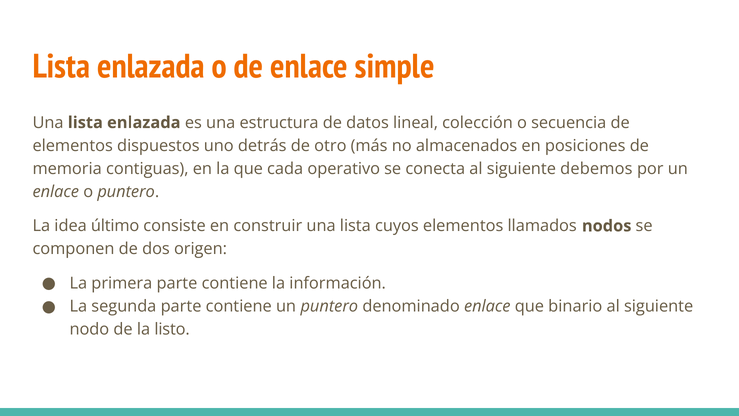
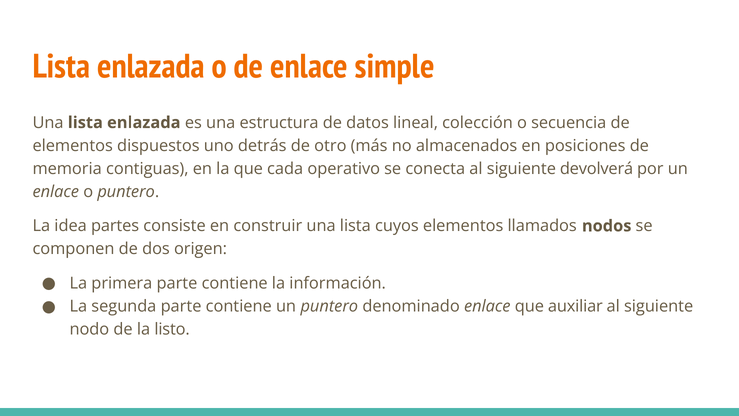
debemos: debemos -> devolverá (597, 169)
último: último -> partes (115, 226)
binario: binario -> auxiliar (575, 306)
